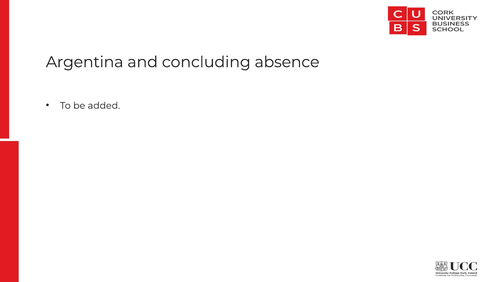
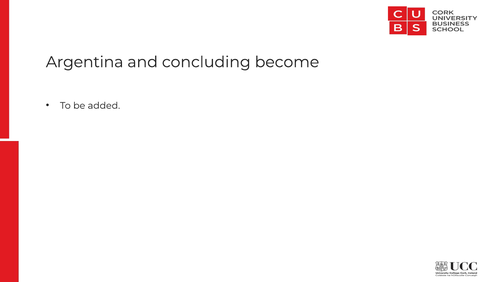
absence: absence -> become (287, 62)
